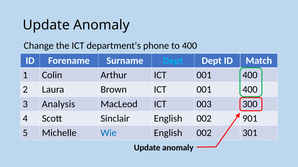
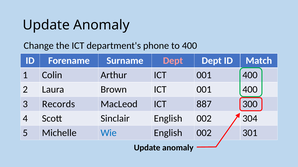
Dept colour: light blue -> pink (173, 61)
Analysis: Analysis -> Records (59, 104)
003: 003 -> 887 (204, 104)
901: 901 -> 304 (250, 119)
